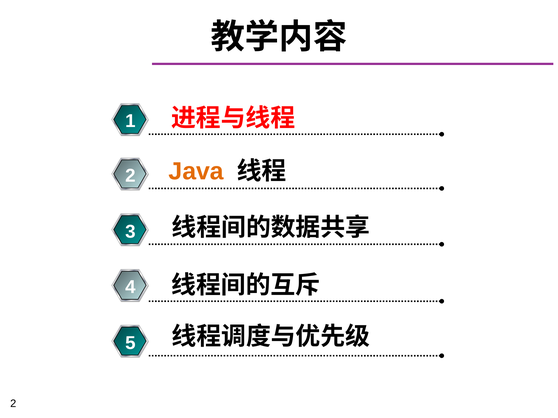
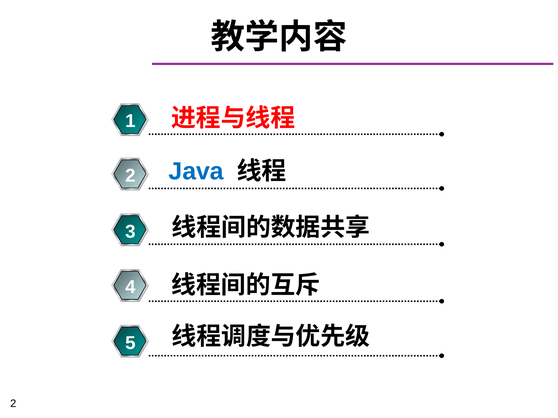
Java colour: orange -> blue (196, 171)
